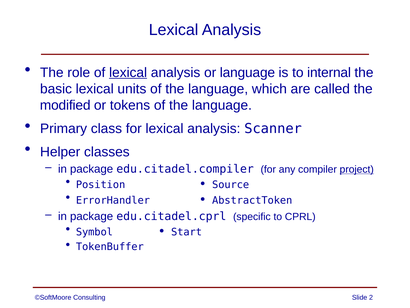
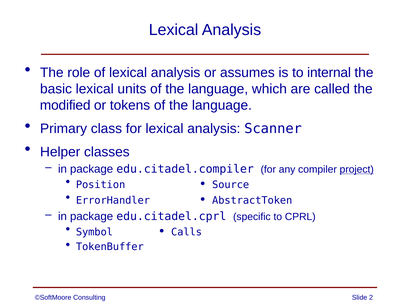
lexical underline: present -> none (128, 72)
or language: language -> assumes (247, 72)
Start: Start -> Calls (187, 232)
